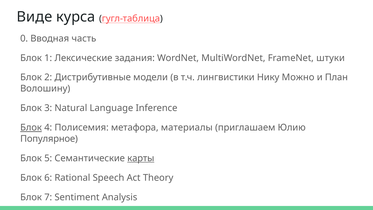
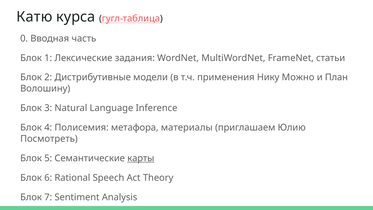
Виде: Виде -> Катю (34, 17)
штуки: штуки -> статьи (331, 58)
лингвистики: лингвистики -> применения (226, 77)
Блок underline: present -> none (31, 127)
Популярное: Популярное -> Посмотреть (49, 139)
